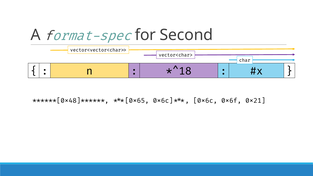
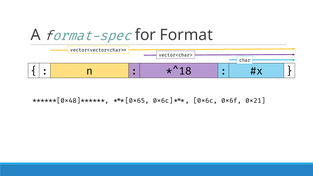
Second: Second -> Format (186, 35)
